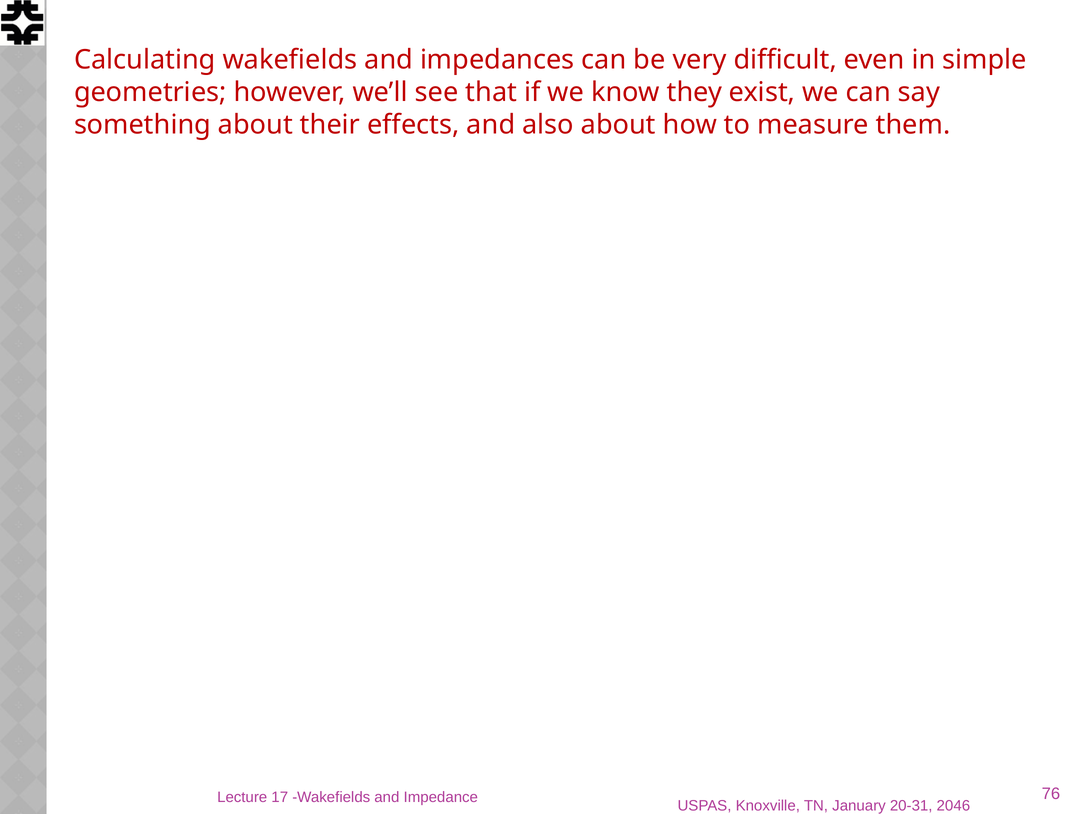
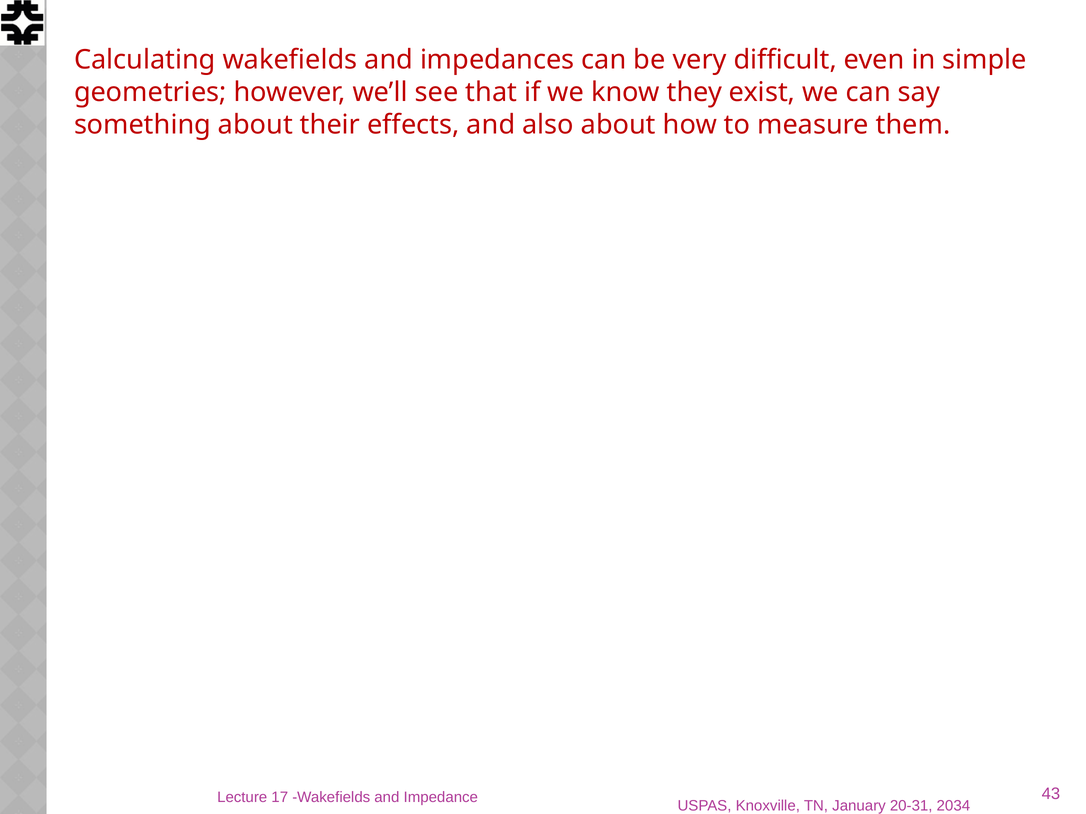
76: 76 -> 43 (1051, 794)
2046: 2046 -> 2034 (953, 806)
